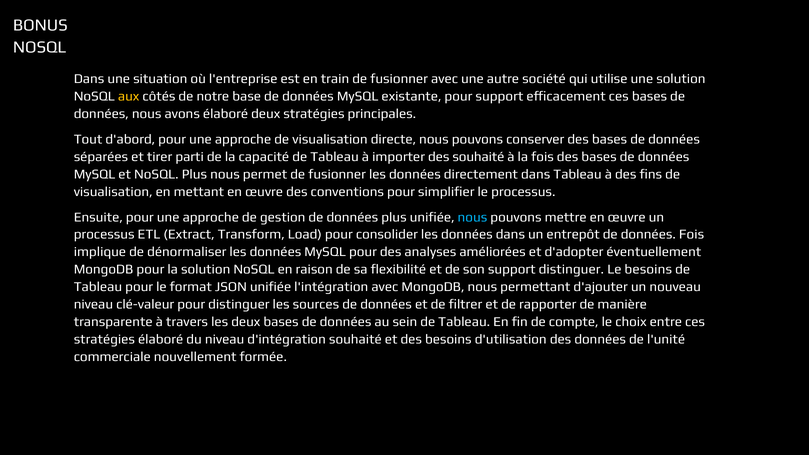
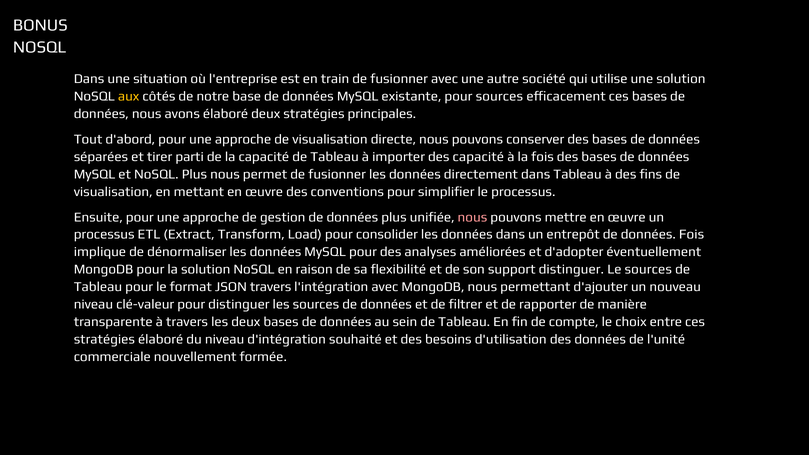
pour support: support -> sources (499, 96)
des souhaité: souhaité -> capacité (478, 157)
nous colour: light blue -> pink (472, 217)
Le besoins: besoins -> sources (648, 269)
JSON unifiée: unifiée -> travers (271, 287)
